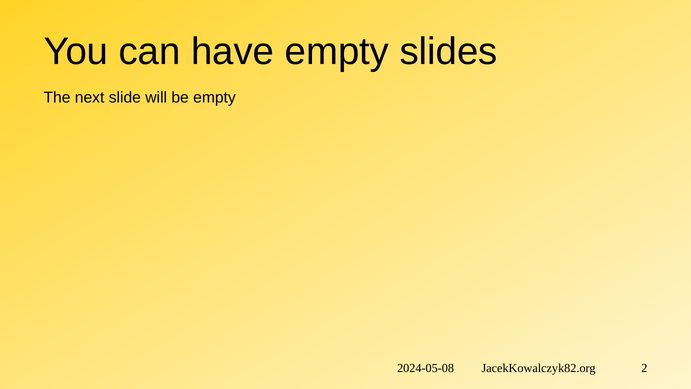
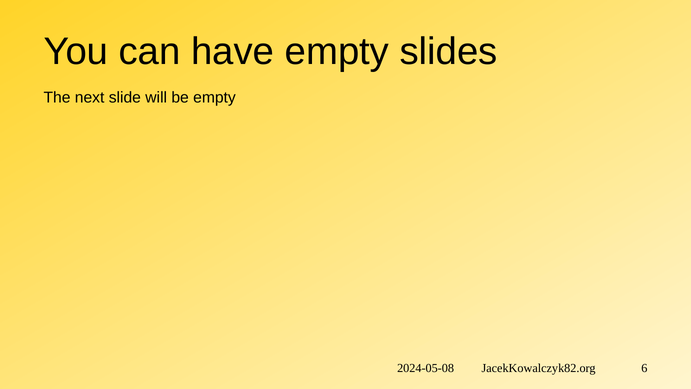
2: 2 -> 6 (644, 368)
